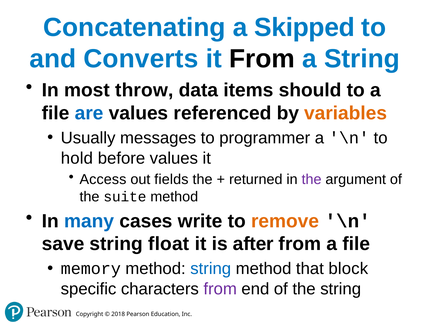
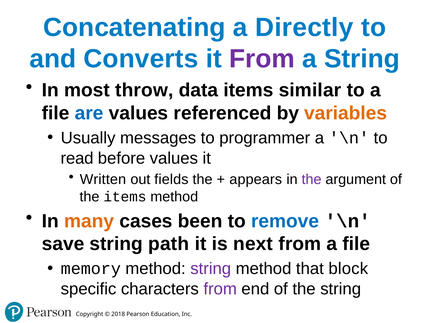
Skipped: Skipped -> Directly (304, 27)
From colour: black -> purple (262, 59)
should: should -> similar (310, 90)
hold: hold -> read (77, 158)
Access: Access -> Written (103, 179)
returned: returned -> appears (256, 179)
the suite: suite -> items (125, 196)
many colour: blue -> orange (89, 221)
write: write -> been (200, 221)
remove colour: orange -> blue (285, 221)
float: float -> path (169, 244)
after: after -> next (253, 244)
string colour: blue -> purple (211, 268)
